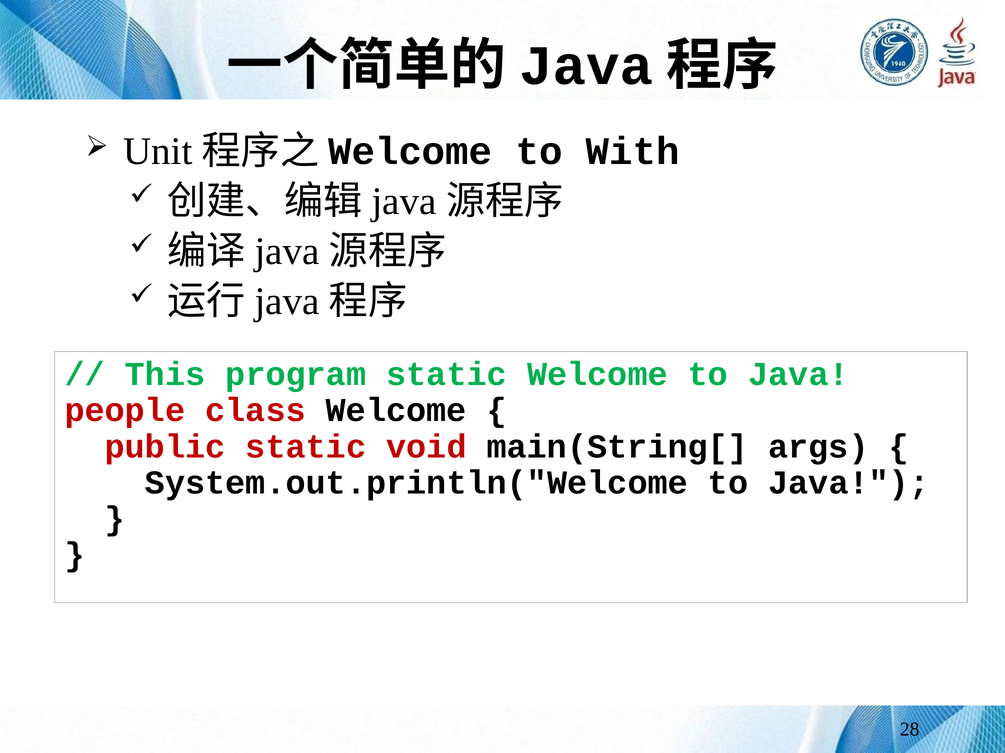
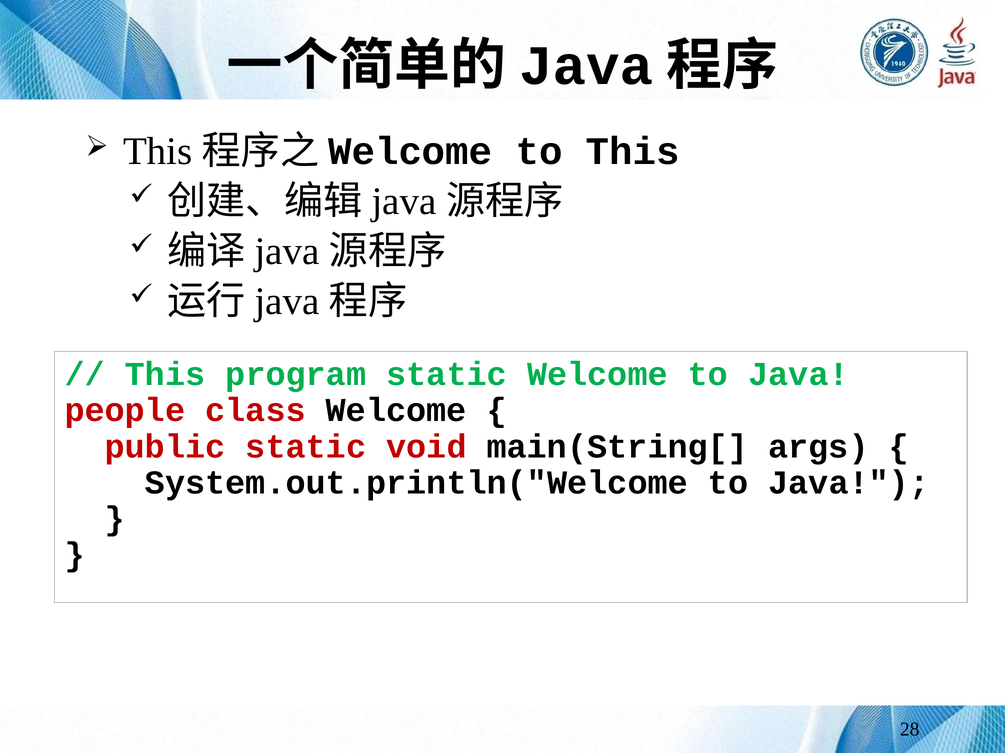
Unit: Unit -> This (158, 152)
to With: With -> This (633, 152)
